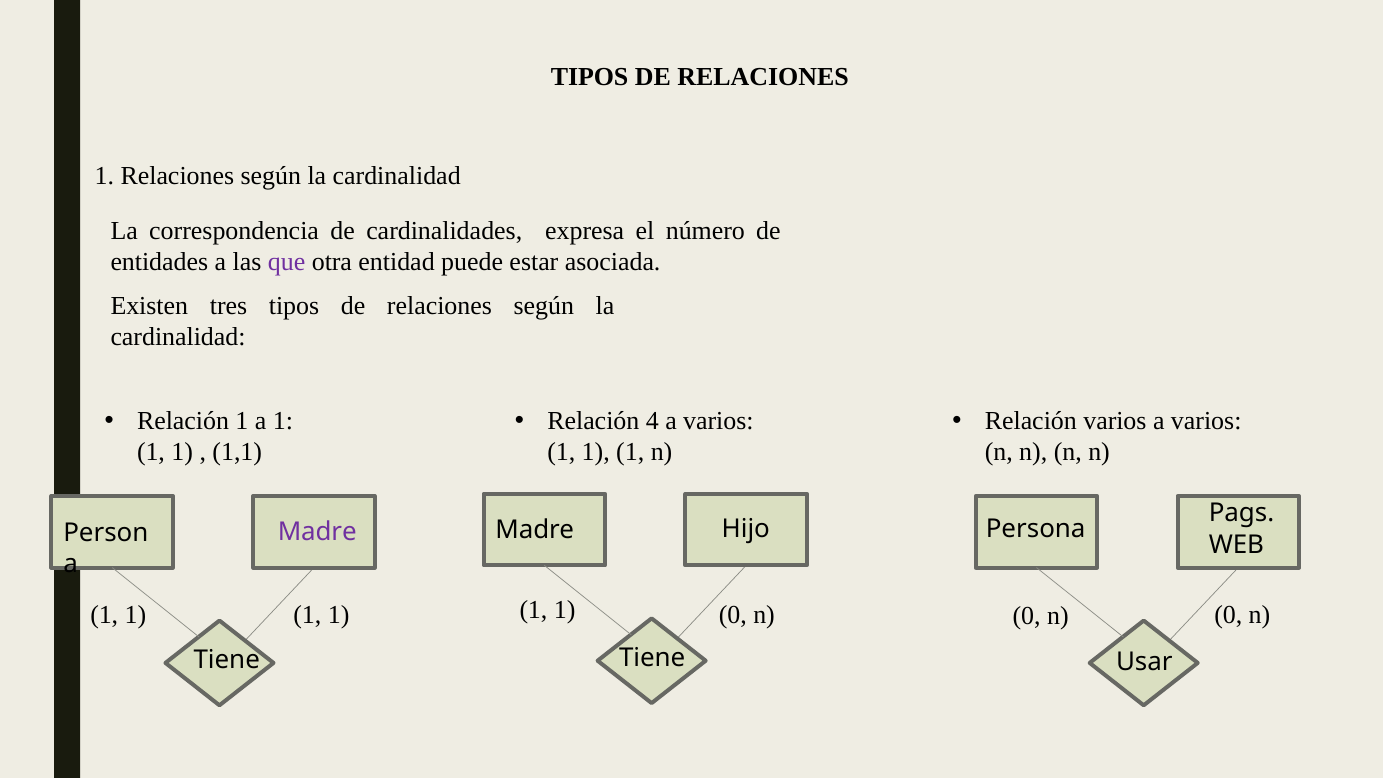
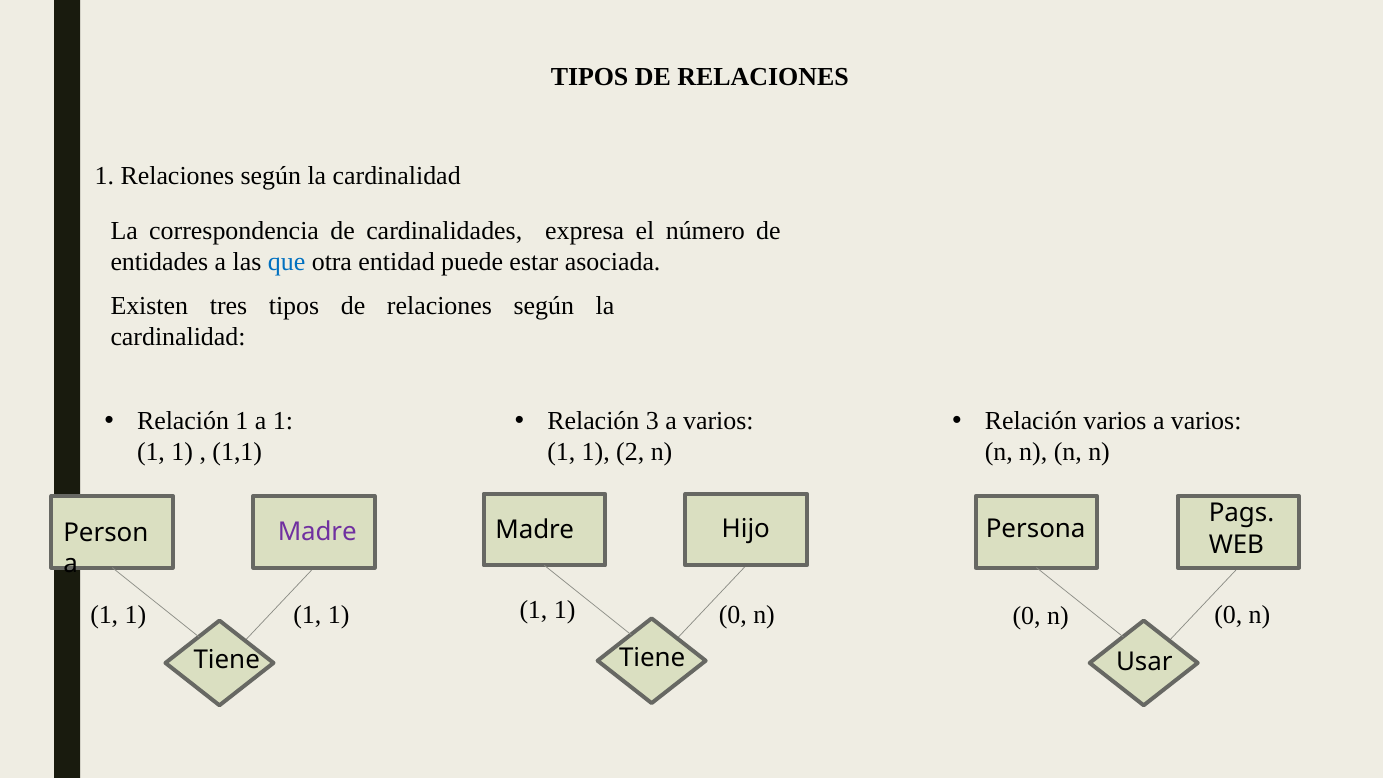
que colour: purple -> blue (287, 262)
4: 4 -> 3 (652, 421)
1: 1 -> 2 (630, 452)
